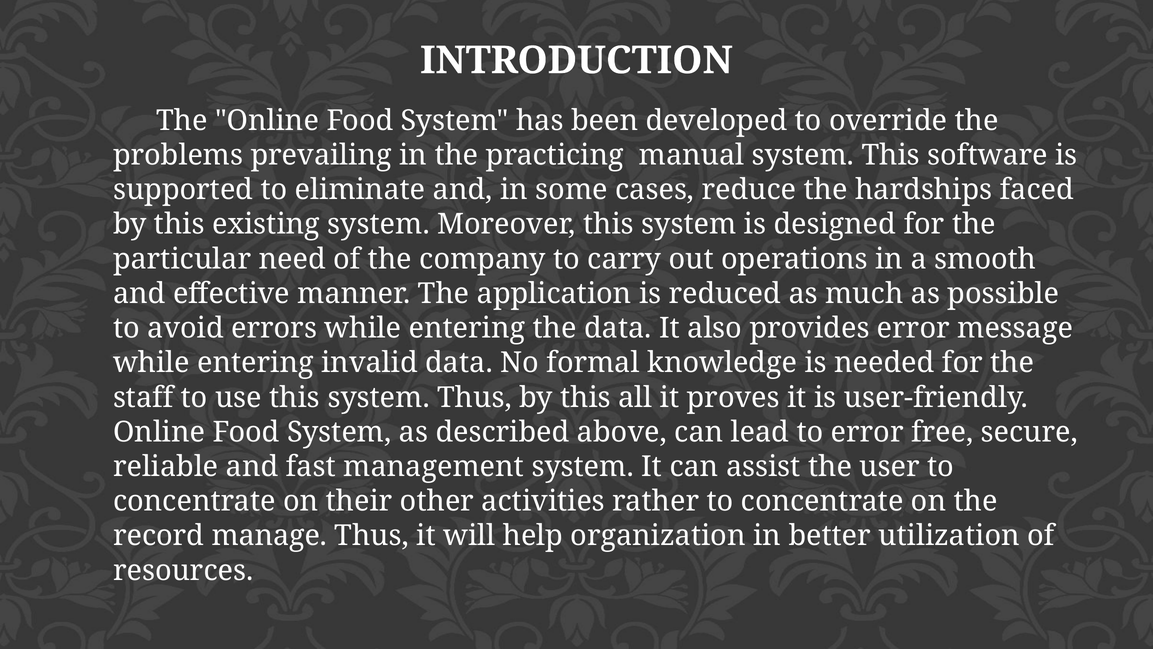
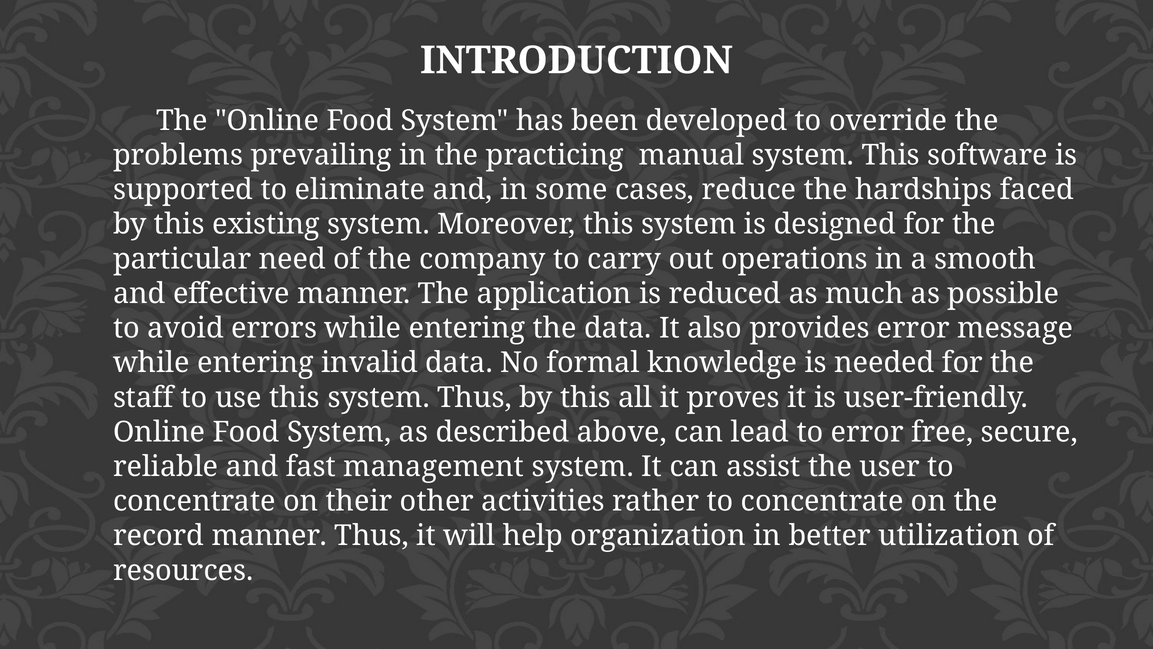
record manage: manage -> manner (269, 536)
